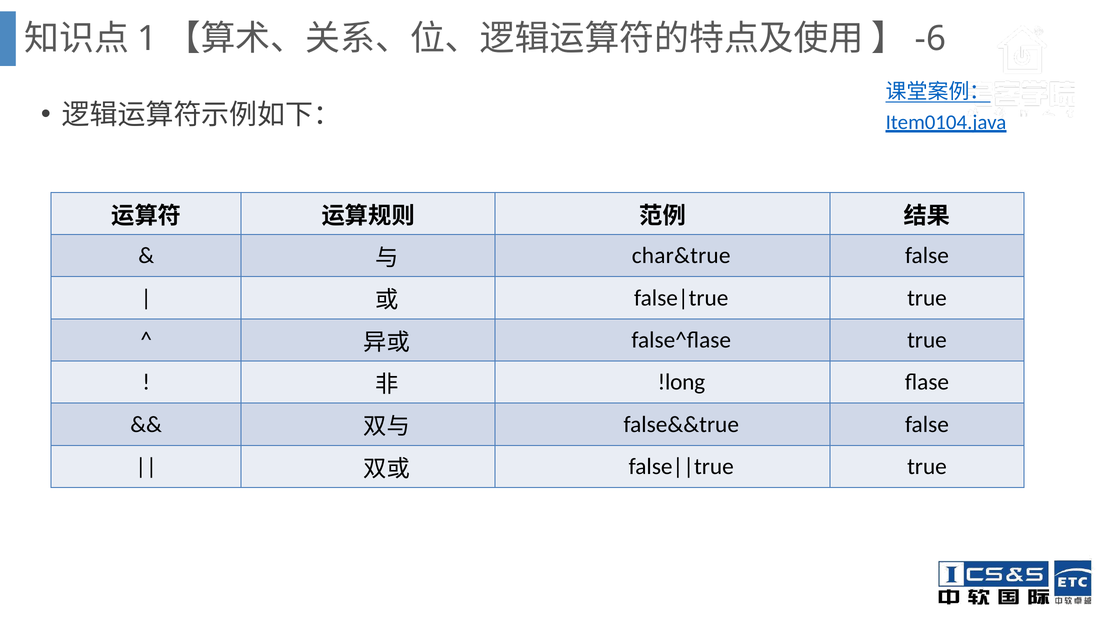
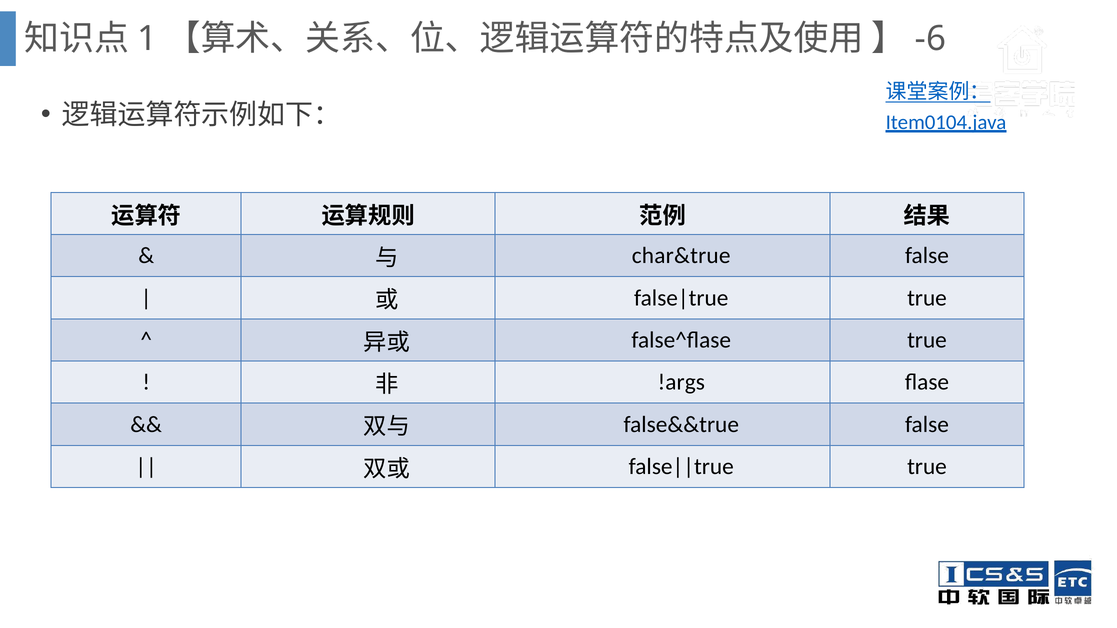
!long: !long -> !args (681, 382)
